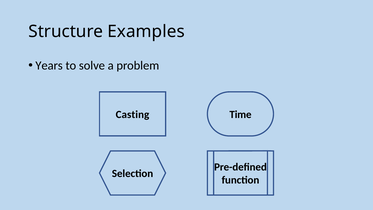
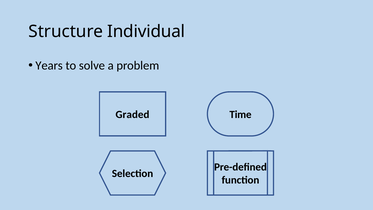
Examples: Examples -> Individual (146, 31)
Casting: Casting -> Graded (132, 114)
